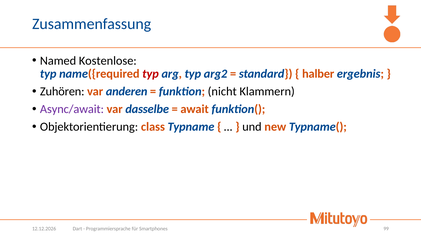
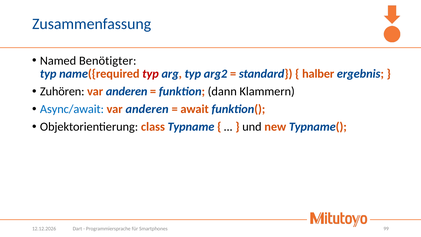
Kostenlose: Kostenlose -> Benötigter (108, 61)
nicht: nicht -> dann (222, 92)
Async/await colour: purple -> blue (72, 109)
dasselbe: dasselbe -> anderen (147, 109)
